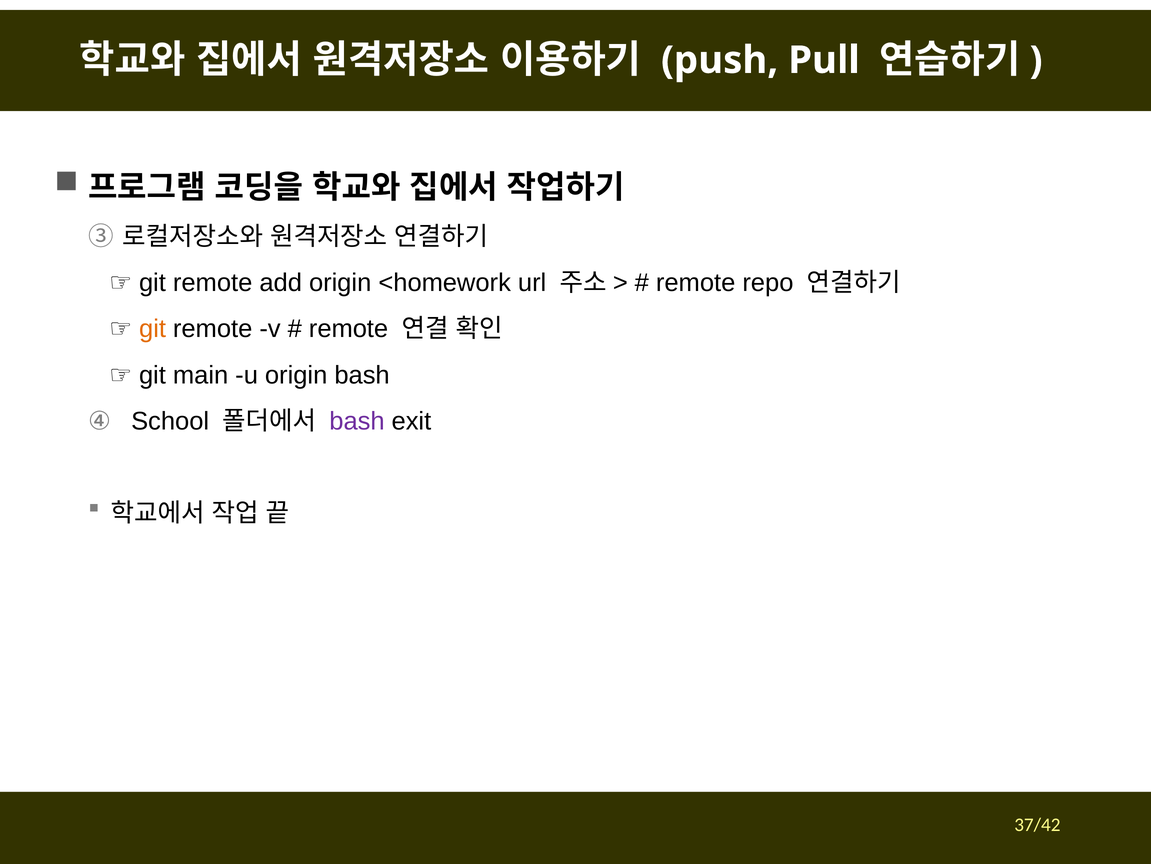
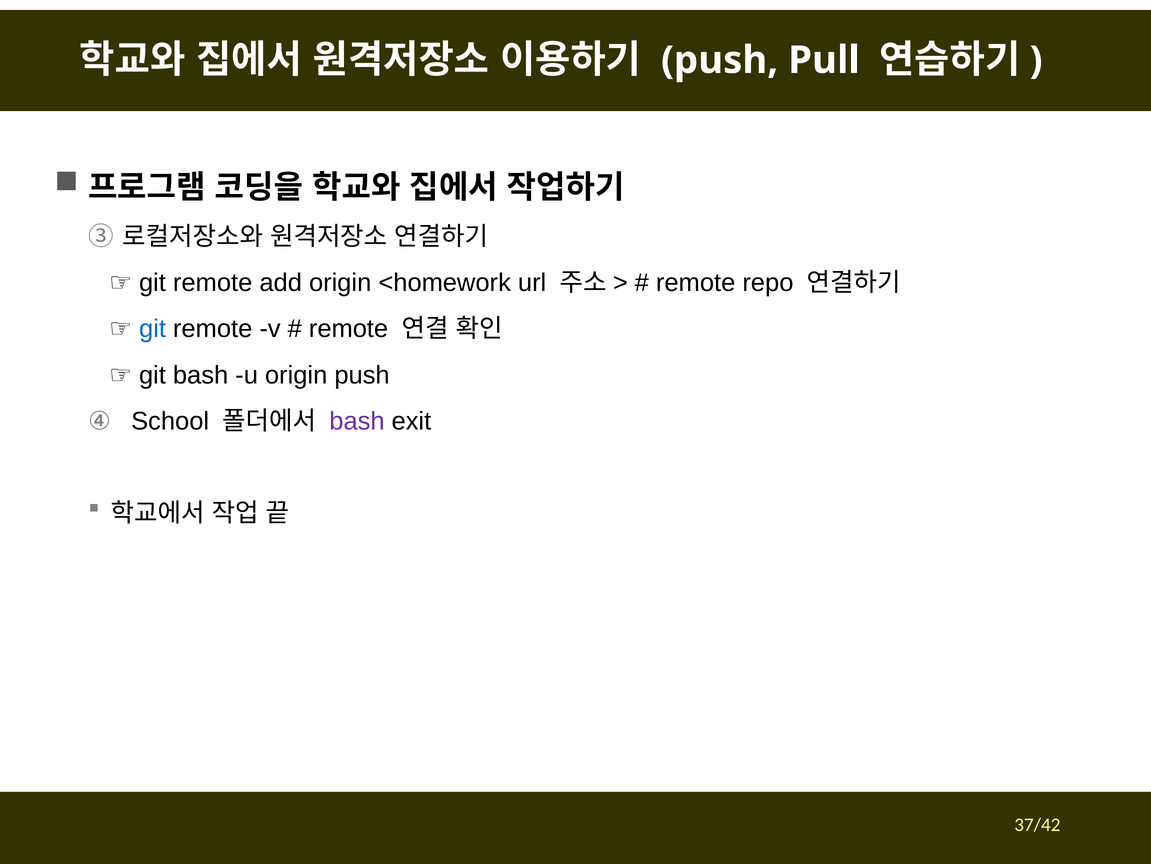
git colour: orange -> blue (153, 329)
git main: main -> bash (201, 375)
origin bash: bash -> push (362, 375)
